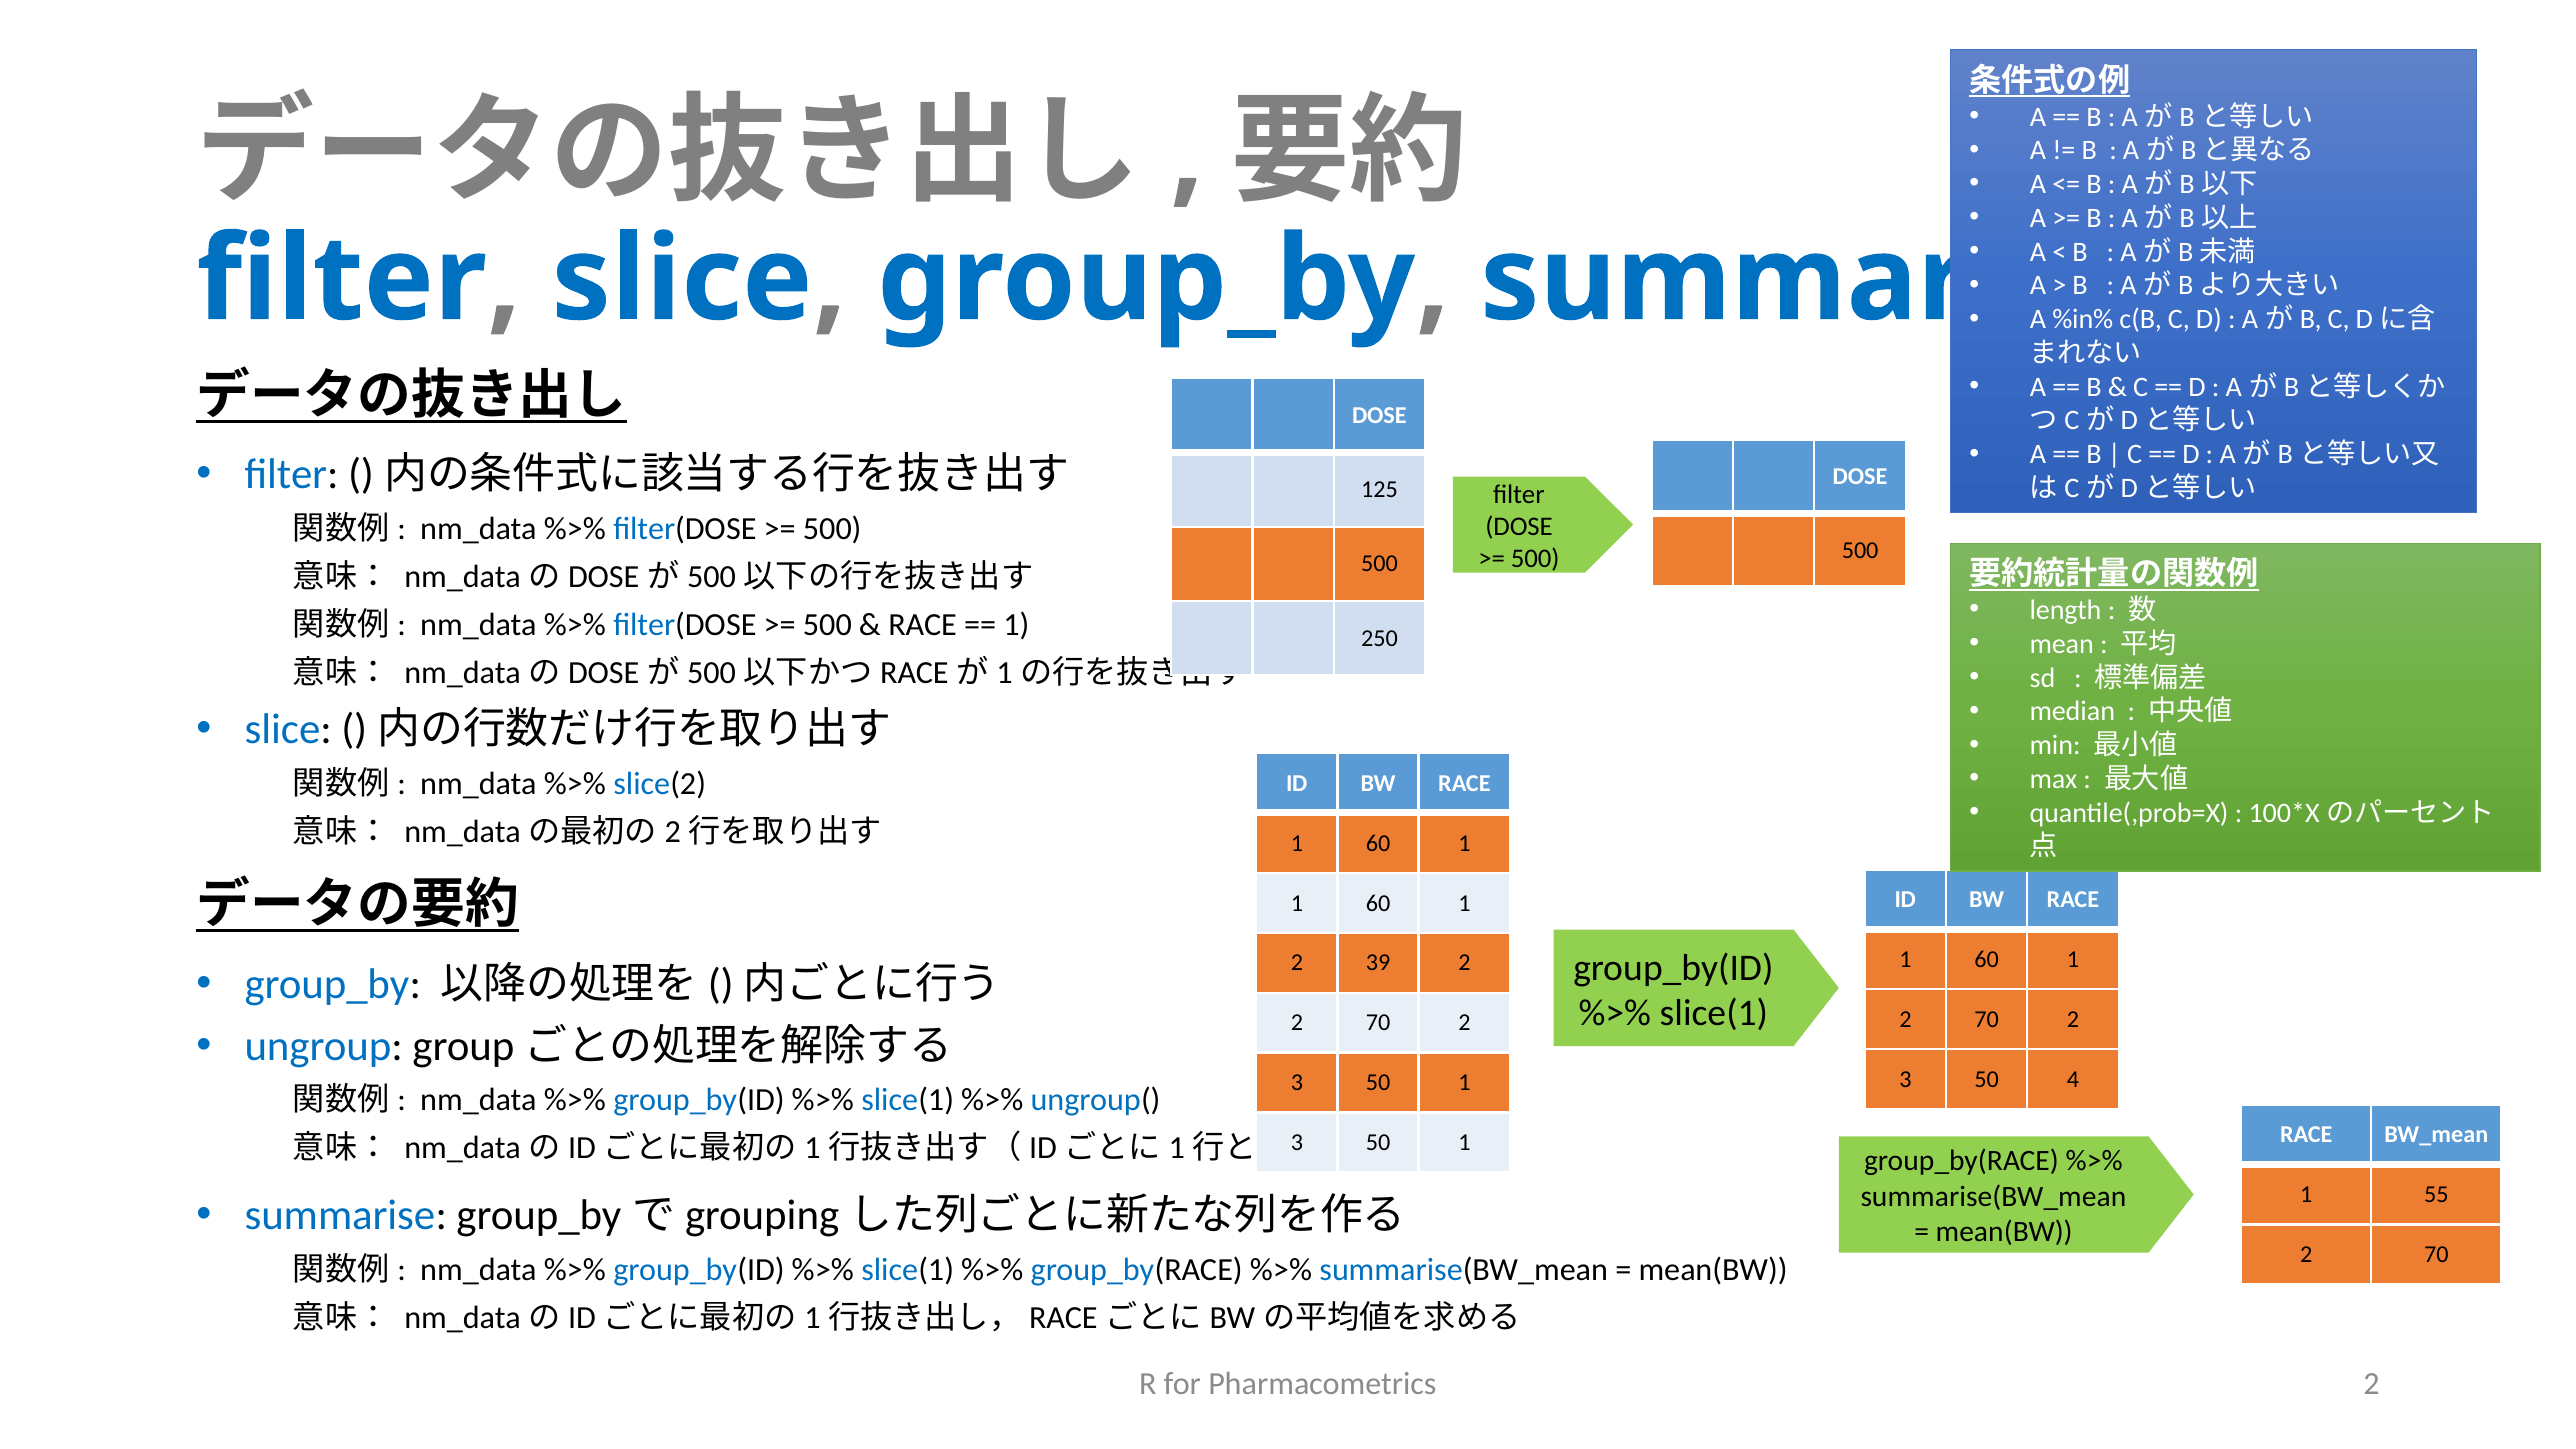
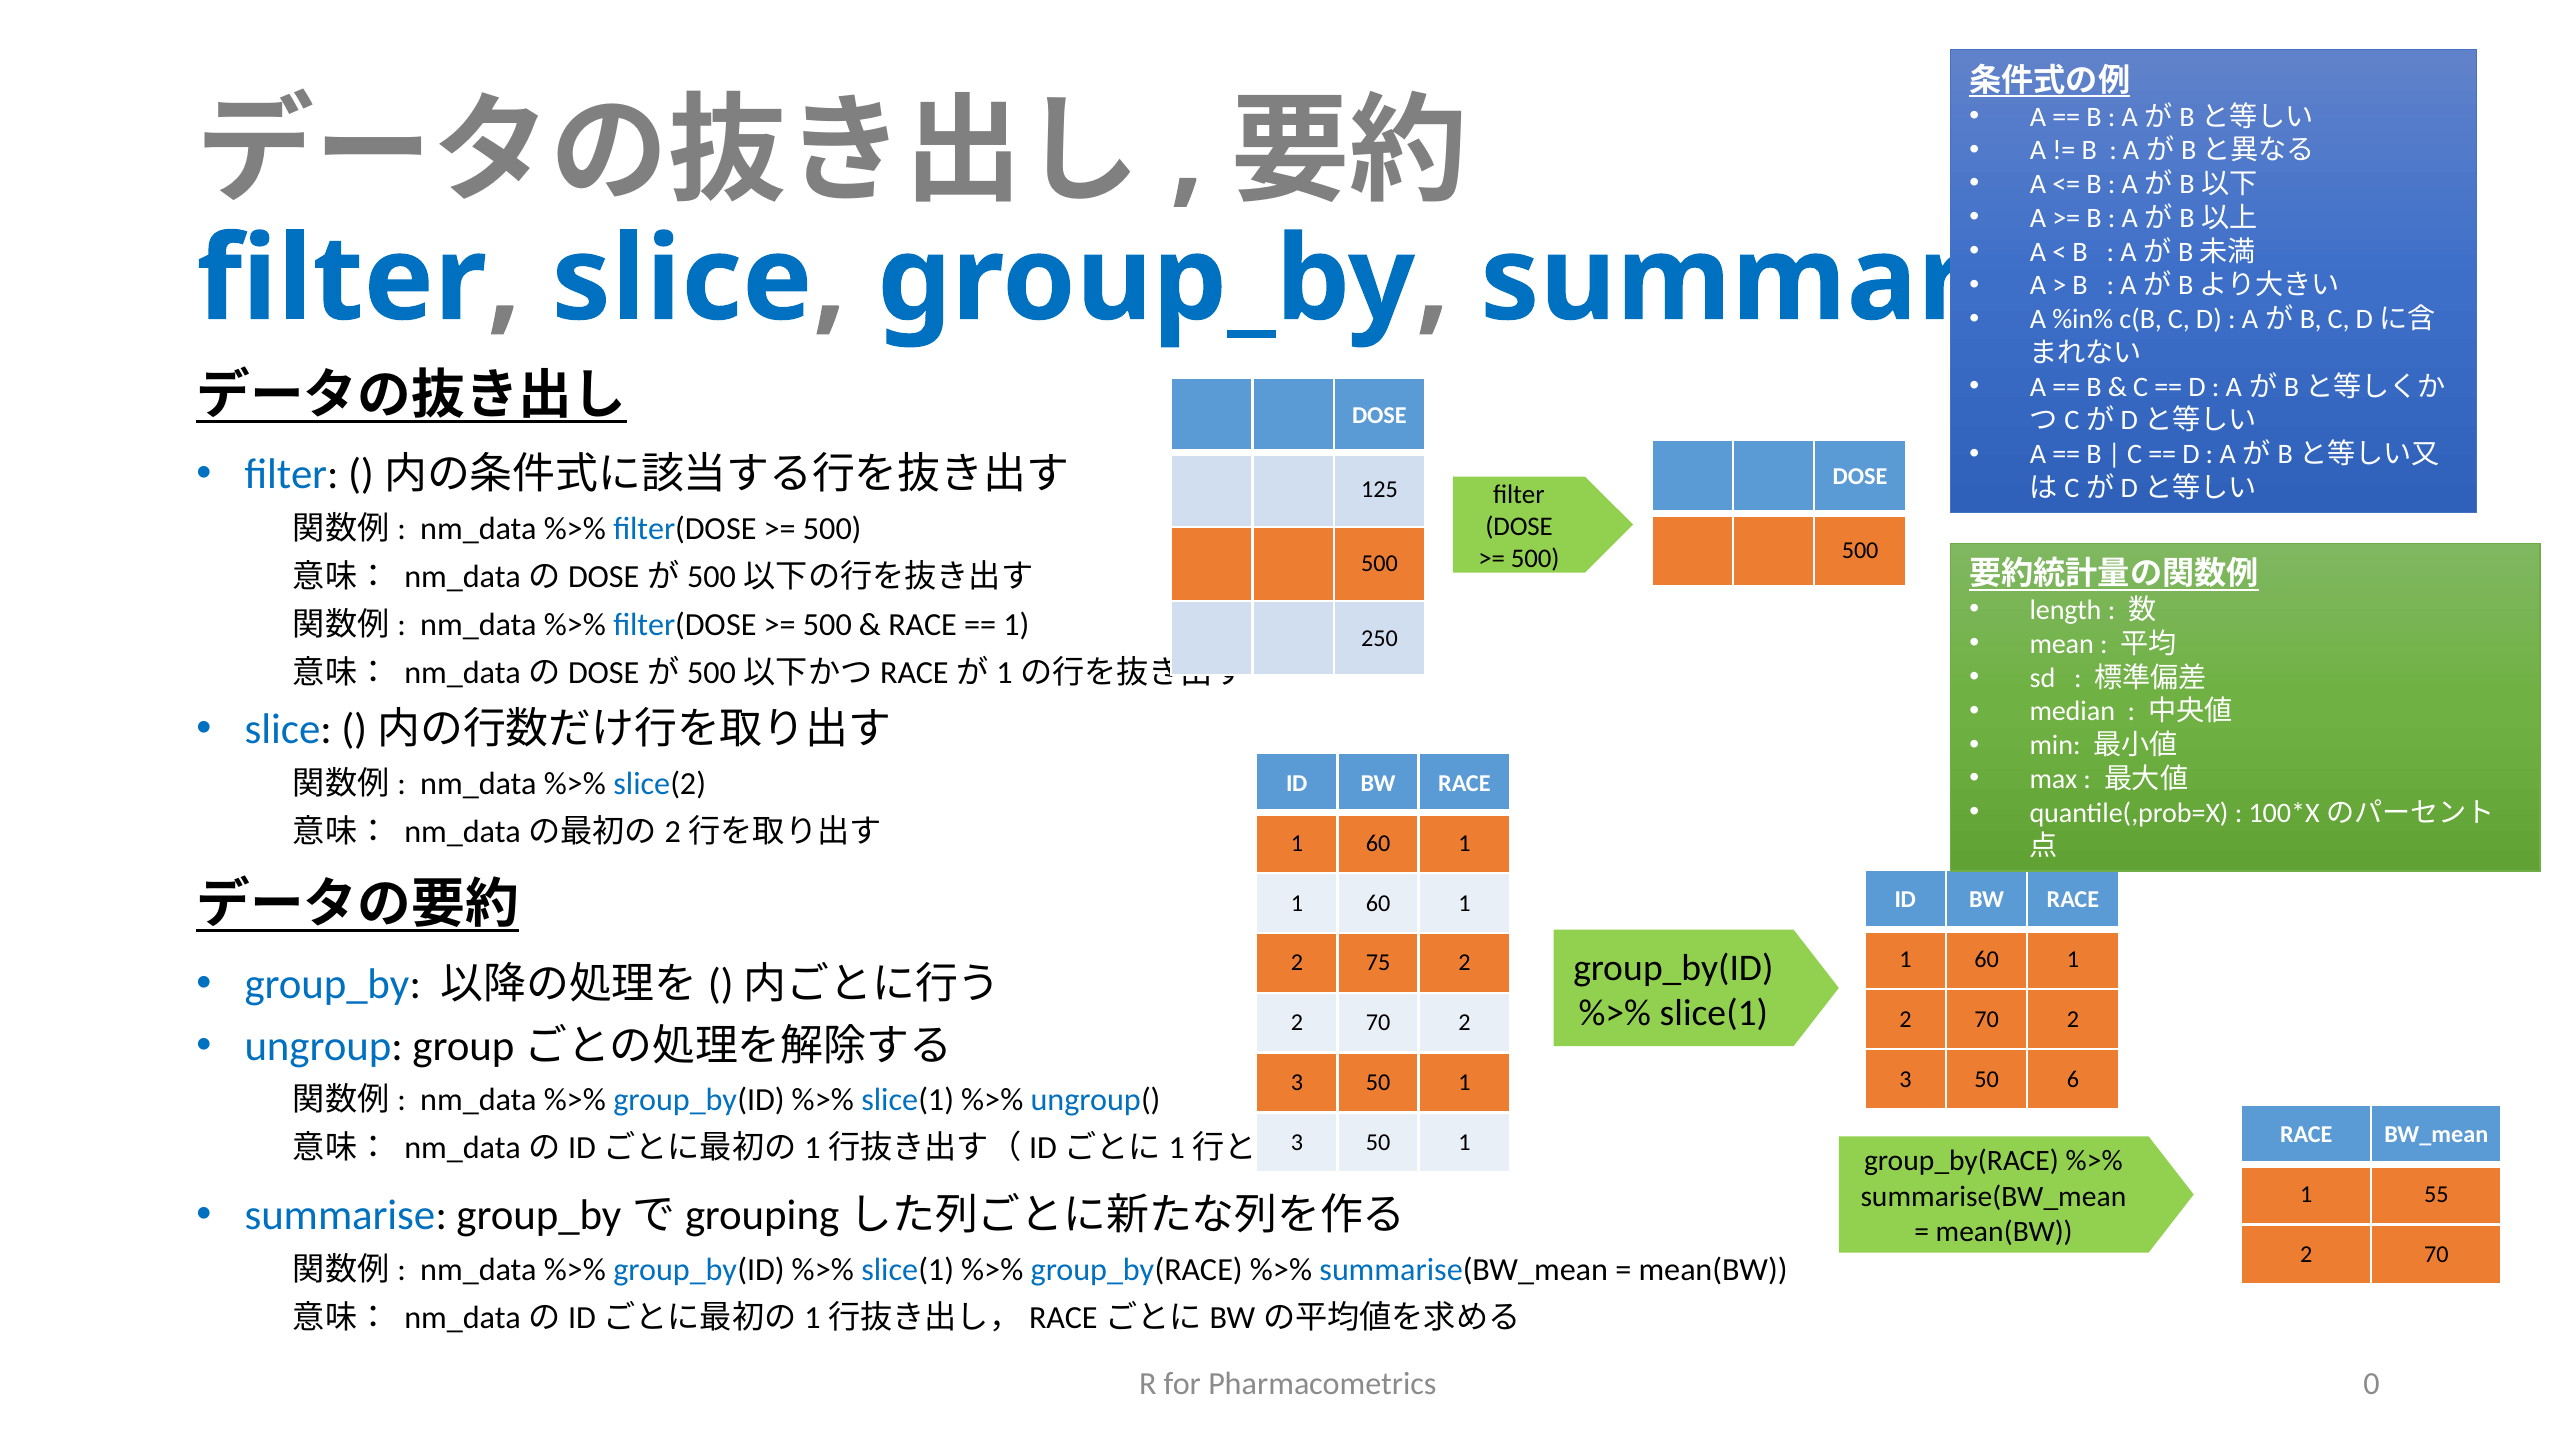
39: 39 -> 75 (1378, 963)
4: 4 -> 6 (2073, 1079)
Pharmacometrics 2: 2 -> 0 (2372, 1383)
